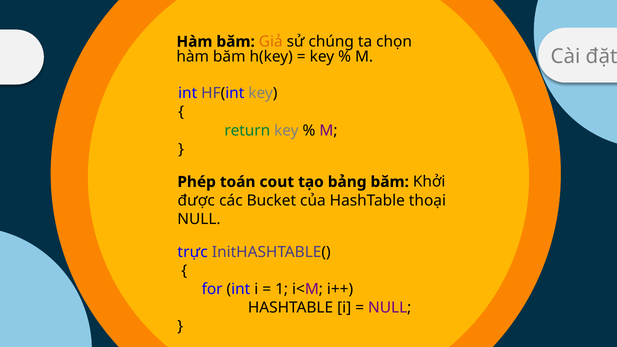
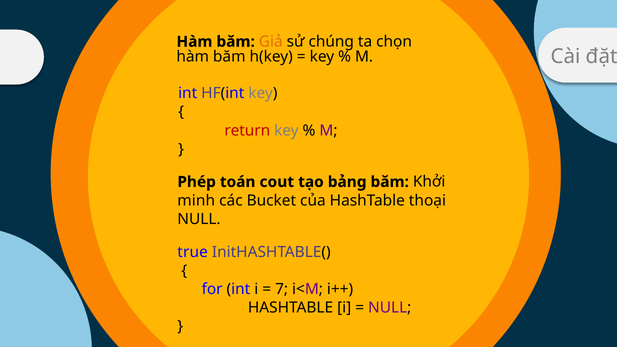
return colour: green -> red (247, 130)
được: được -> minh (196, 200)
trực: trực -> true (193, 252)
1: 1 -> 7 (282, 289)
